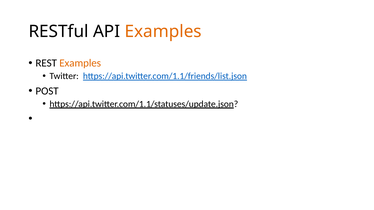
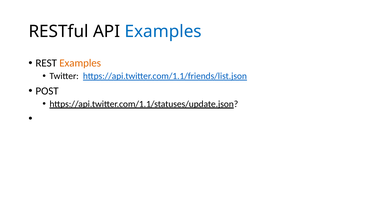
Examples colour: orange -> blue (163, 31)
